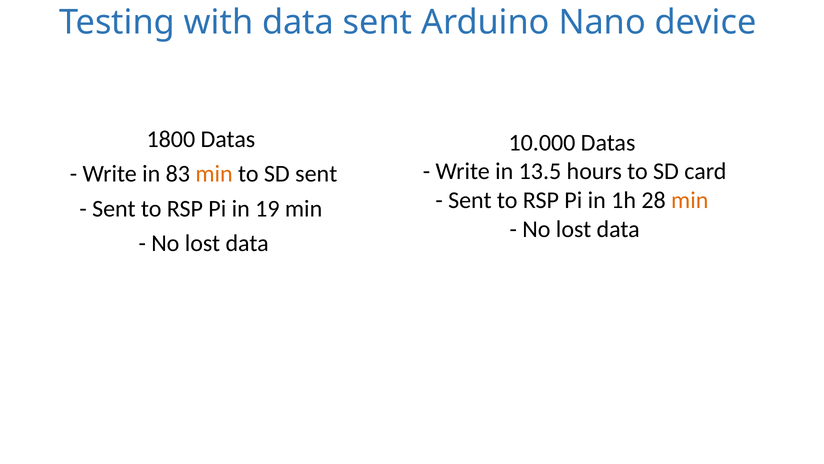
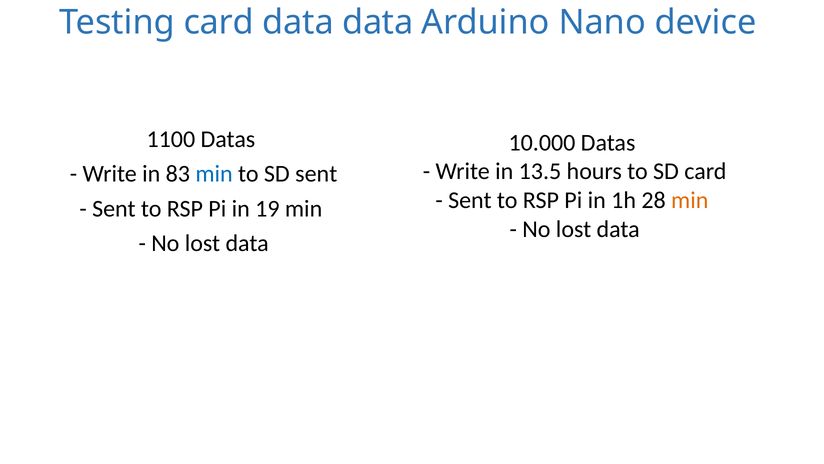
Testing with: with -> card (219, 22)
data sent: sent -> data (378, 22)
1800: 1800 -> 1100 (171, 139)
min colour: orange -> blue (214, 174)
